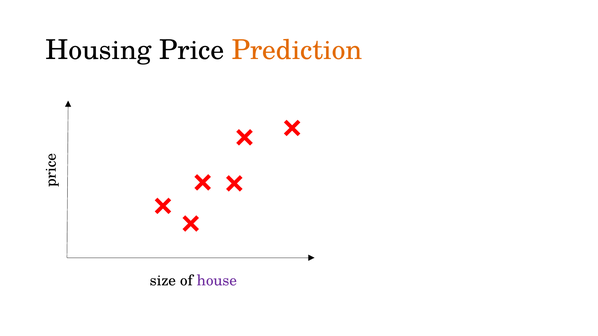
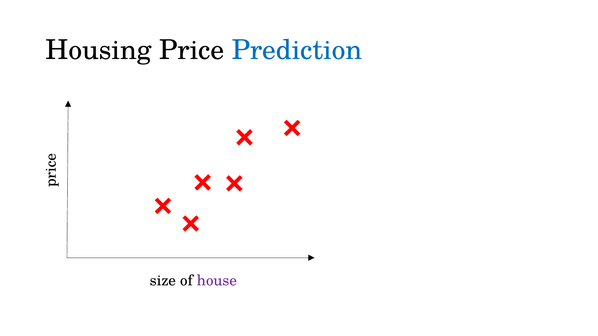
Prediction colour: orange -> blue (297, 50)
